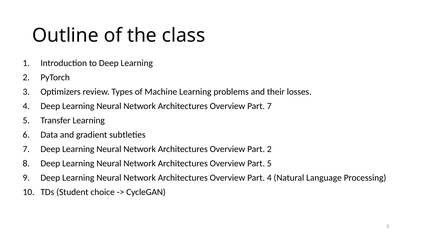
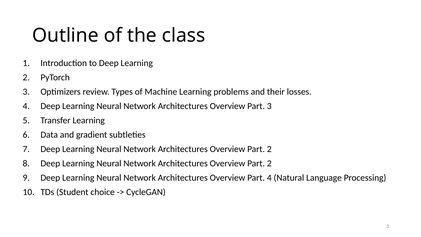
Part 7: 7 -> 3 (269, 106)
5: 5 -> 2 (269, 163)
